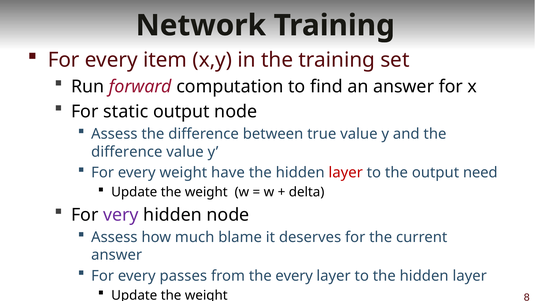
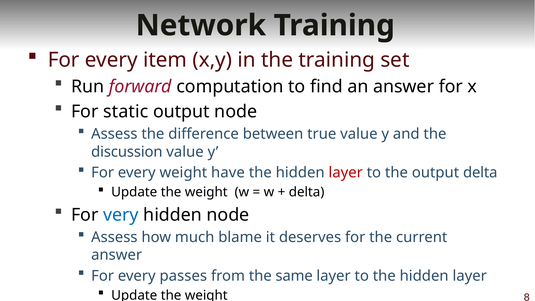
difference: difference -> discussion (127, 152)
output need: need -> delta (480, 173)
very colour: purple -> blue (121, 215)
the every: every -> same (294, 276)
